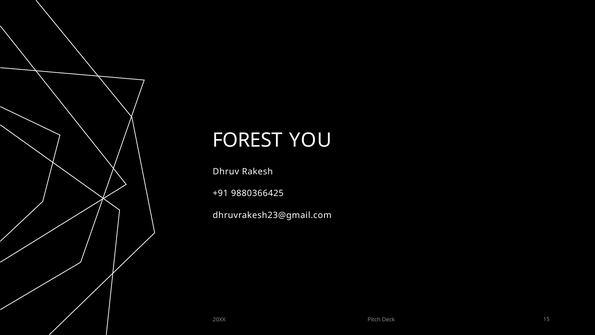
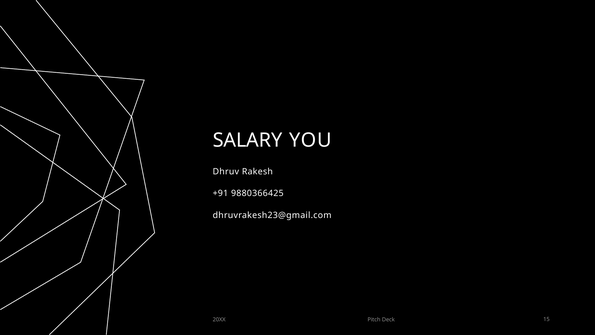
FOREST: FOREST -> SALARY (247, 140)
